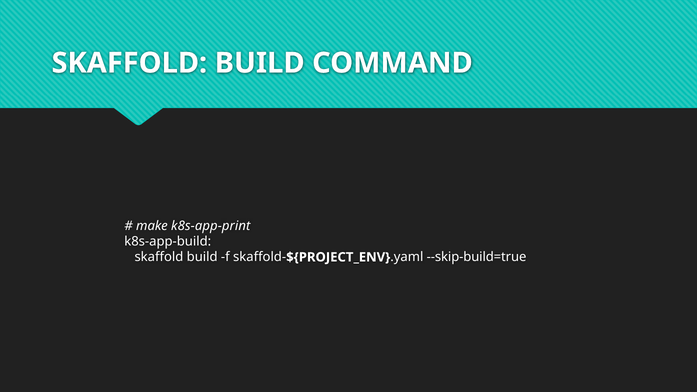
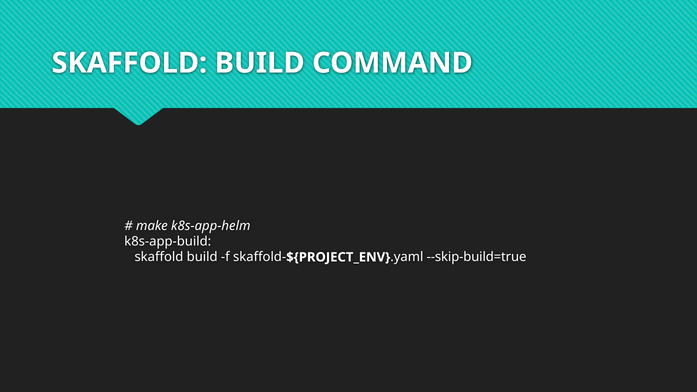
k8s-app-print: k8s-app-print -> k8s-app-helm (211, 226)
